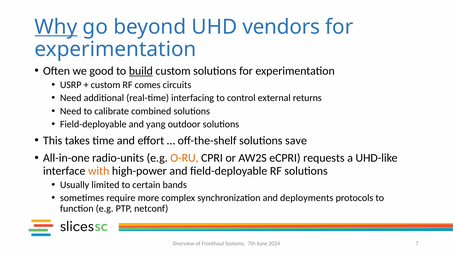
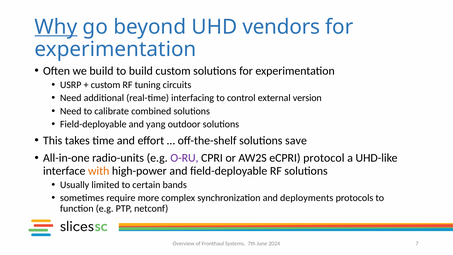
we good: good -> build (101, 71)
build underline: present -> none (141, 71)
comes: comes -> tuning (148, 85)
returns: returns -> version (307, 98)
O-RU colour: orange -> purple (184, 158)
requests: requests -> protocol (324, 158)
